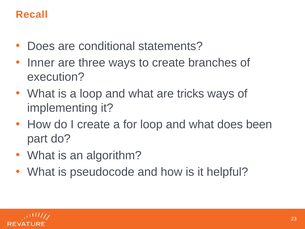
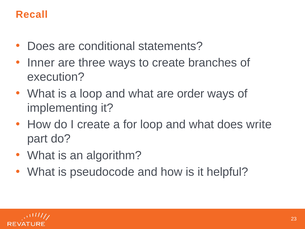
tricks: tricks -> order (191, 94)
been: been -> write (259, 124)
